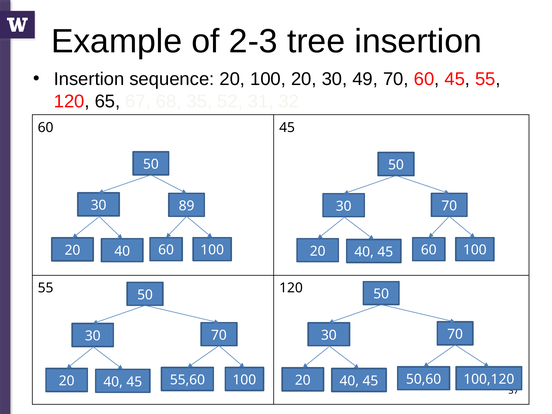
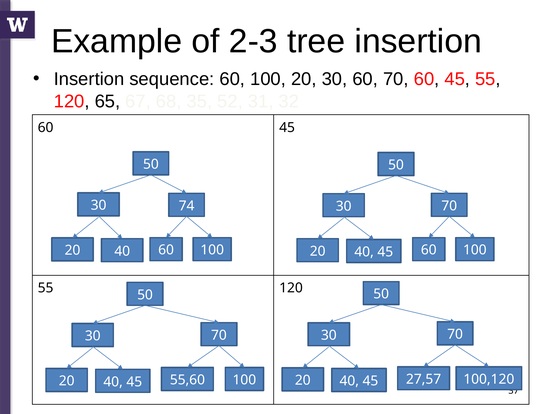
sequence 20: 20 -> 60 (232, 79)
30 49: 49 -> 60 (365, 79)
89: 89 -> 74 (187, 206)
50,60: 50,60 -> 27,57 (424, 379)
